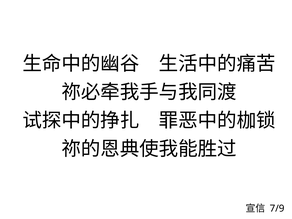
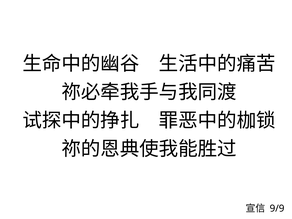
7/9: 7/9 -> 9/9 (277, 208)
